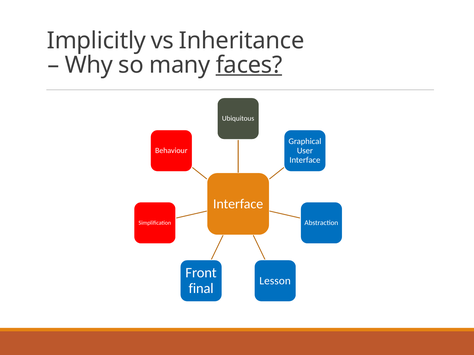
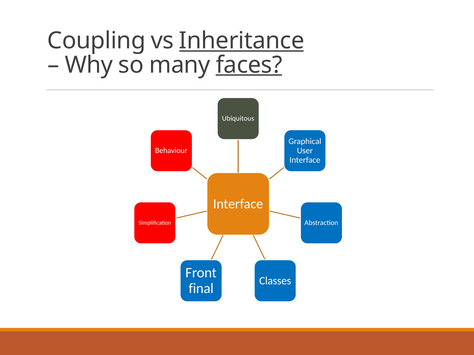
Implicitly: Implicitly -> Coupling (96, 41)
Inheritance underline: none -> present (242, 41)
Lesson: Lesson -> Classes (275, 281)
